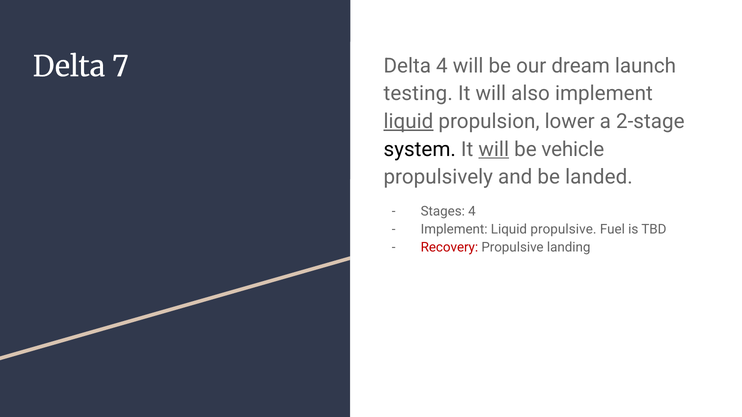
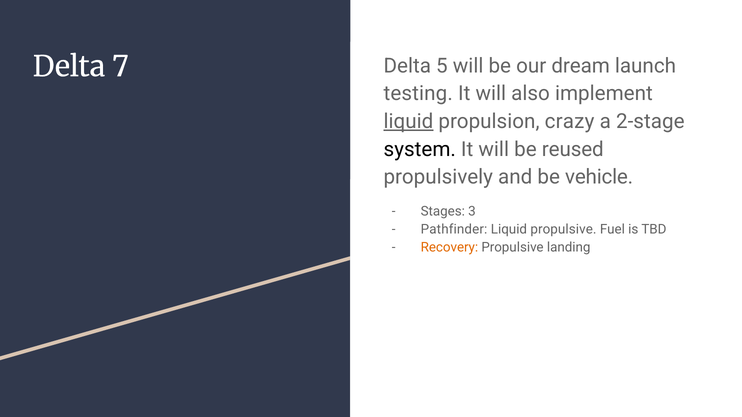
Delta 4: 4 -> 5 (442, 66)
lower: lower -> crazy (570, 122)
will underline: present -> none (494, 149)
vehicle: vehicle -> reused (573, 149)
landed: landed -> vehicle (599, 177)
Stages 4: 4 -> 3 (472, 212)
Implement: Implement -> Pathfinder (454, 230)
Recovery colour: red -> orange (449, 248)
